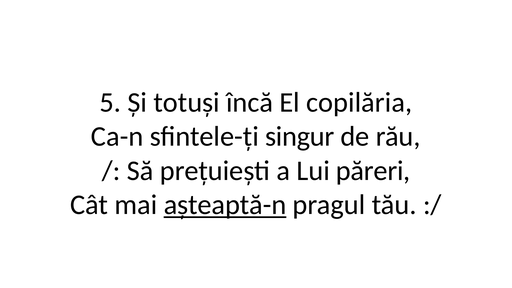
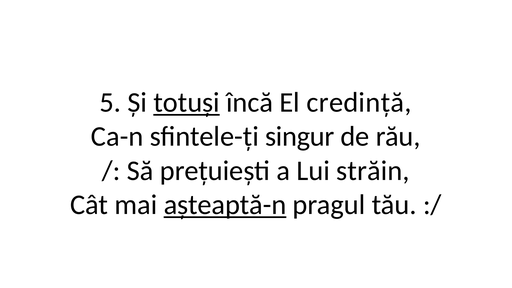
totuși underline: none -> present (187, 102)
copilăria: copilăria -> credință (359, 102)
păreri: păreri -> străin (373, 171)
